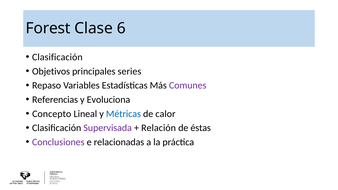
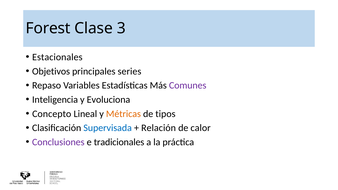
6: 6 -> 3 (121, 28)
Clasificación: Clasificación -> Estacionales (57, 57)
Referencias: Referencias -> Inteligencia (55, 100)
Métricas colour: blue -> orange (123, 114)
calor: calor -> tipos (165, 114)
Supervisada colour: purple -> blue (108, 128)
éstas: éstas -> calor (201, 128)
relacionadas: relacionadas -> tradicionales (119, 142)
